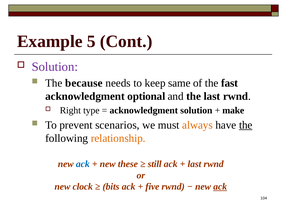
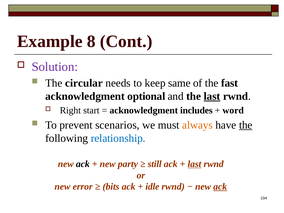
5: 5 -> 8 (91, 41)
because: because -> circular (84, 83)
last underline: none -> present (212, 96)
type: type -> start (91, 110)
acknowledgment solution: solution -> includes (196, 110)
make: make -> word (233, 110)
relationship colour: orange -> blue (118, 138)
ack colour: blue -> black (83, 164)
these: these -> party (128, 164)
last underline: none -> present (194, 164)
clock: clock -> error (83, 187)
five: five -> idle (152, 187)
